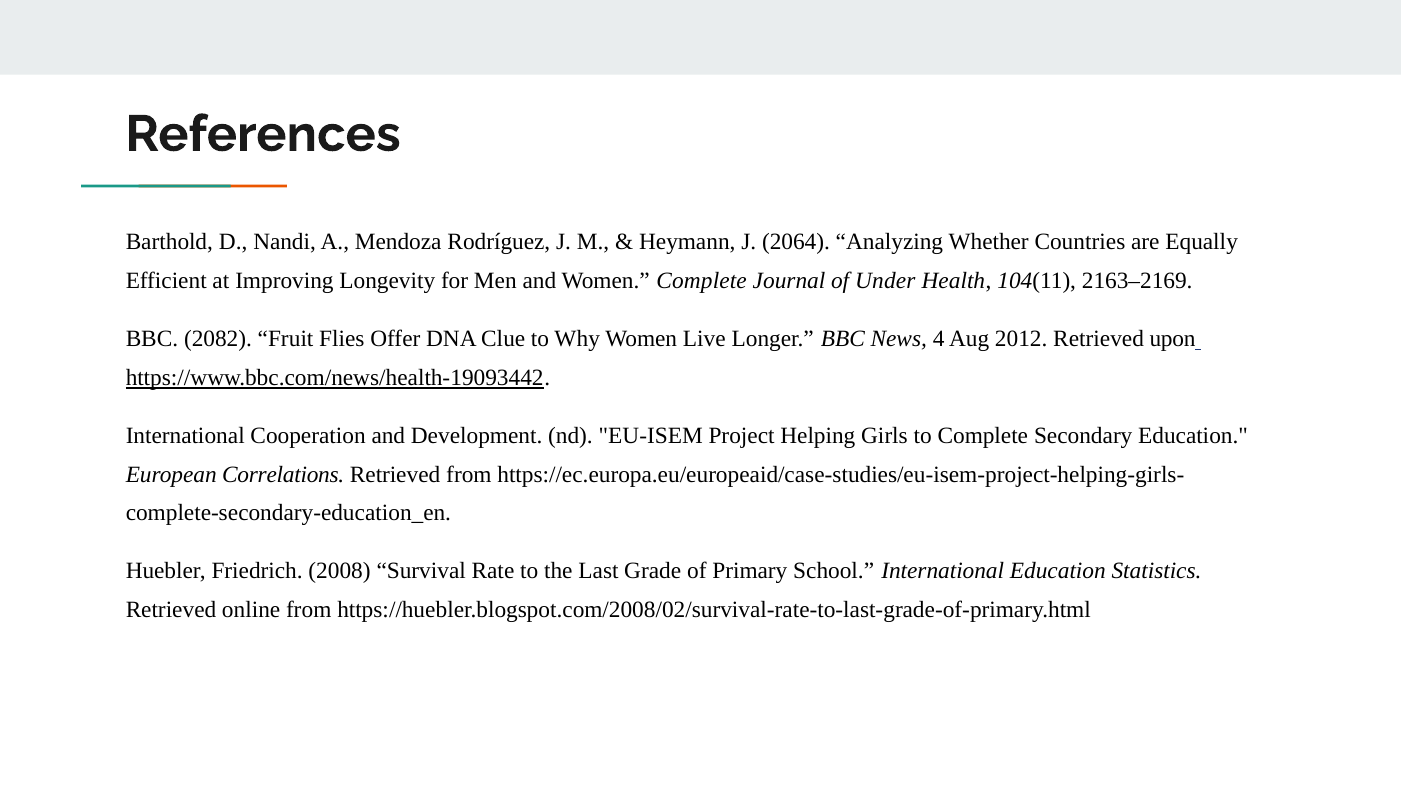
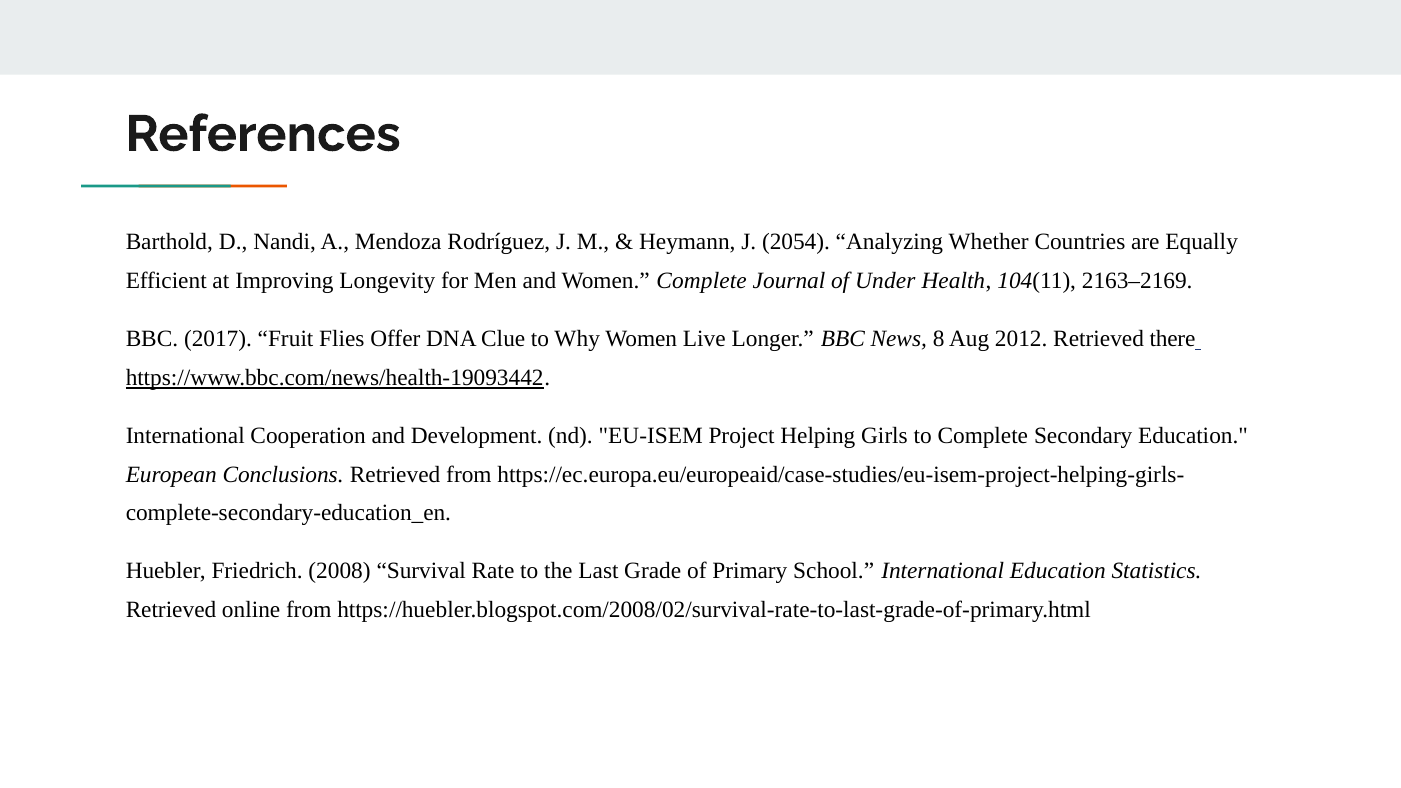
2064: 2064 -> 2054 (796, 242)
2082: 2082 -> 2017 (218, 339)
4: 4 -> 8 (939, 339)
upon: upon -> there (1173, 339)
Correlations: Correlations -> Conclusions (283, 474)
